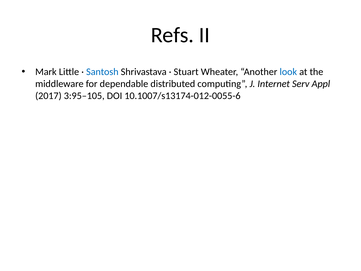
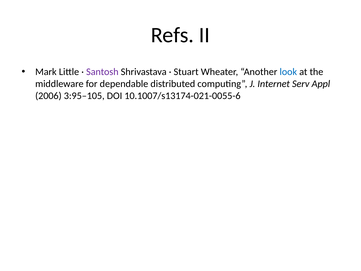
Santosh colour: blue -> purple (102, 72)
2017: 2017 -> 2006 (48, 96)
10.1007/s13174-012-0055-6: 10.1007/s13174-012-0055-6 -> 10.1007/s13174-021-0055-6 (182, 96)
